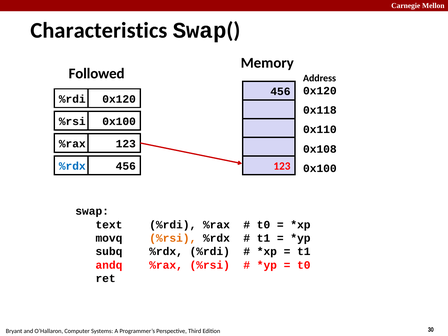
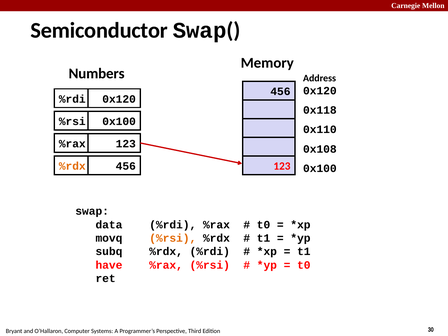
Characteristics: Characteristics -> Semiconductor (99, 31)
Followed: Followed -> Numbers (97, 74)
%rdx colour: blue -> orange (72, 166)
text: text -> data (109, 225)
andq: andq -> have (109, 265)
